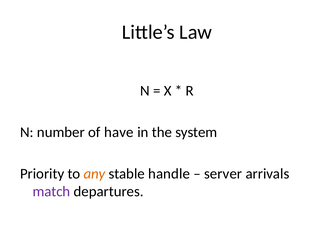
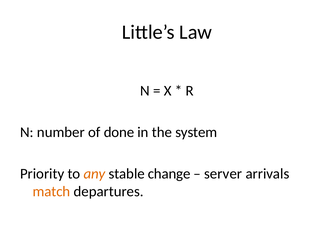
have: have -> done (119, 132)
handle: handle -> change (169, 174)
match colour: purple -> orange (51, 192)
